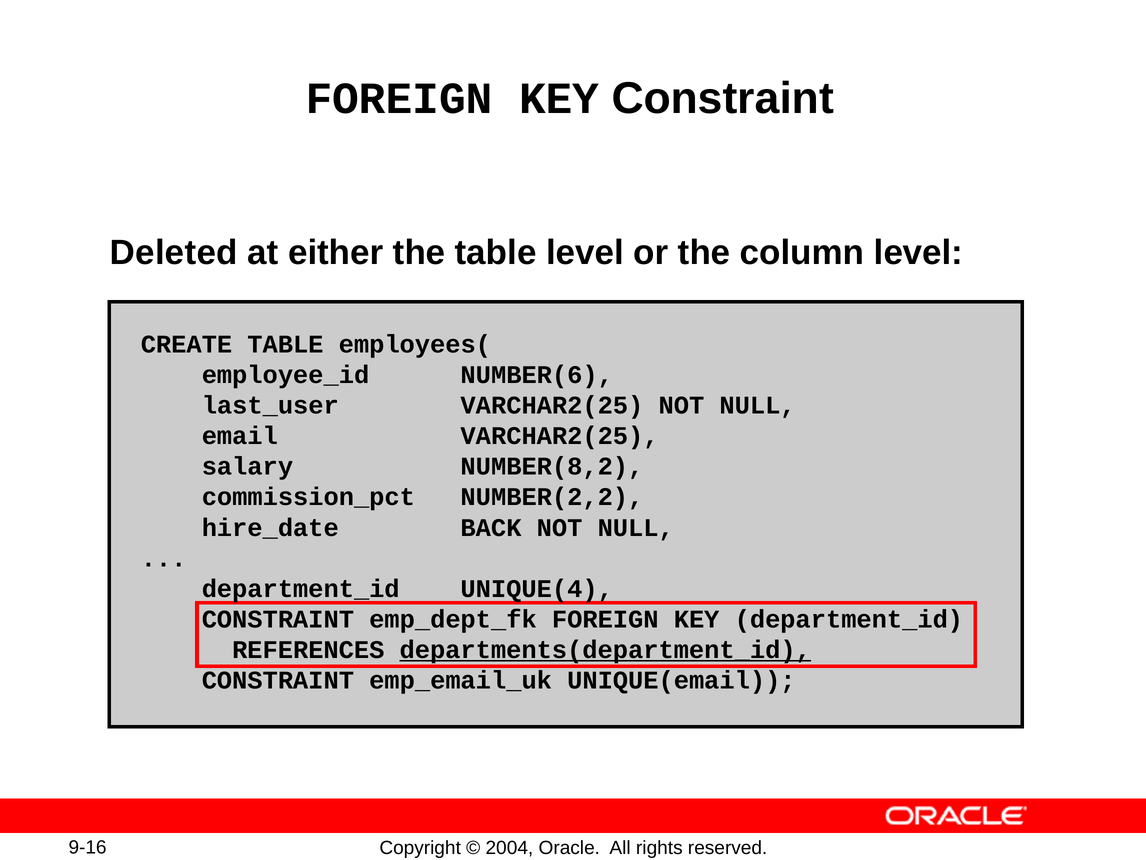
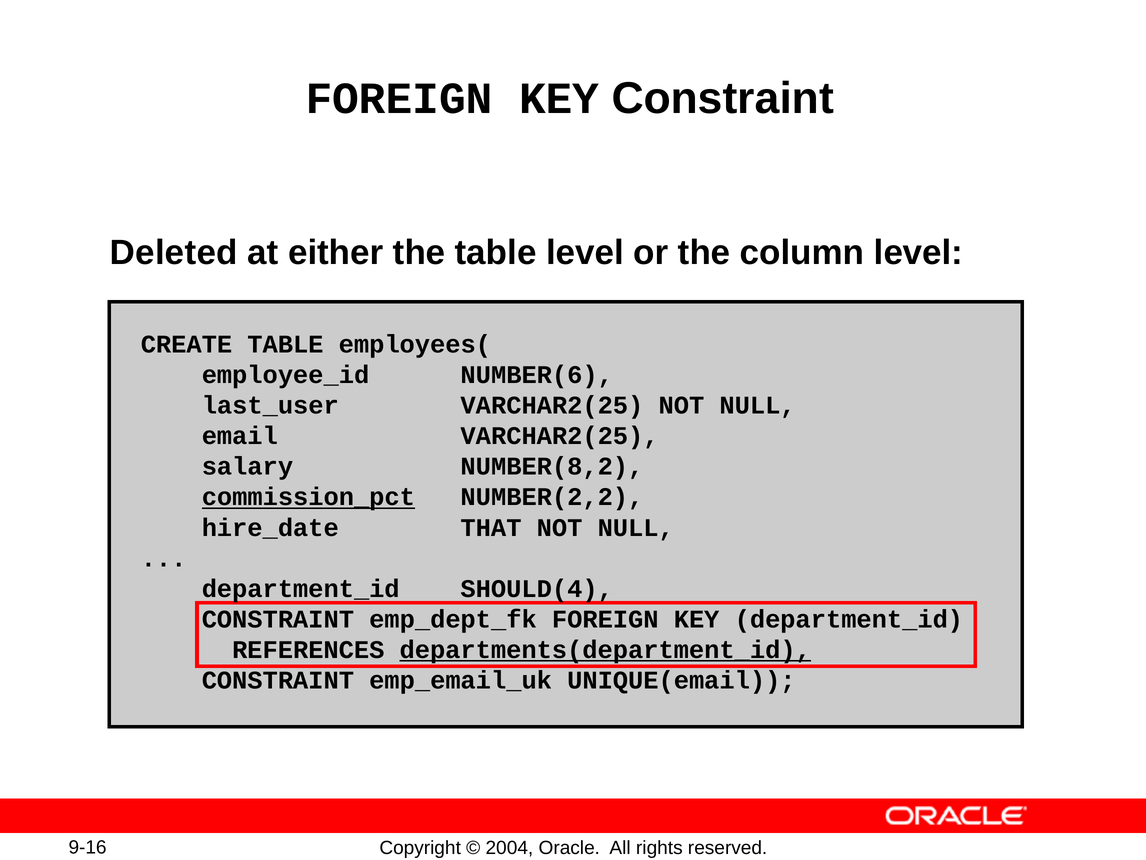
commission_pct underline: none -> present (308, 497)
BACK: BACK -> THAT (491, 527)
UNIQUE(4: UNIQUE(4 -> SHOULD(4 (537, 588)
